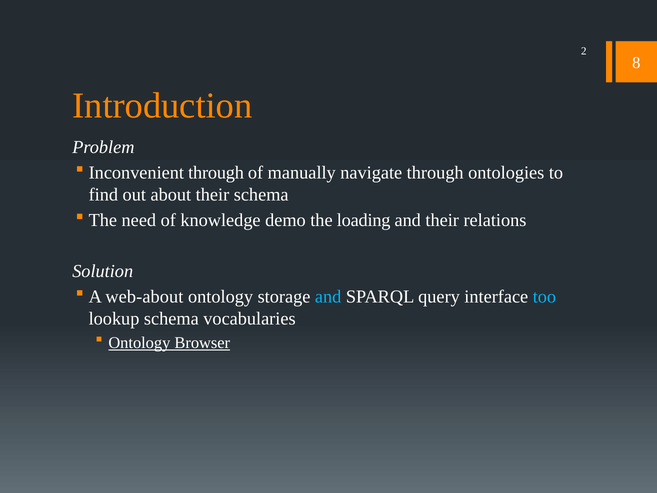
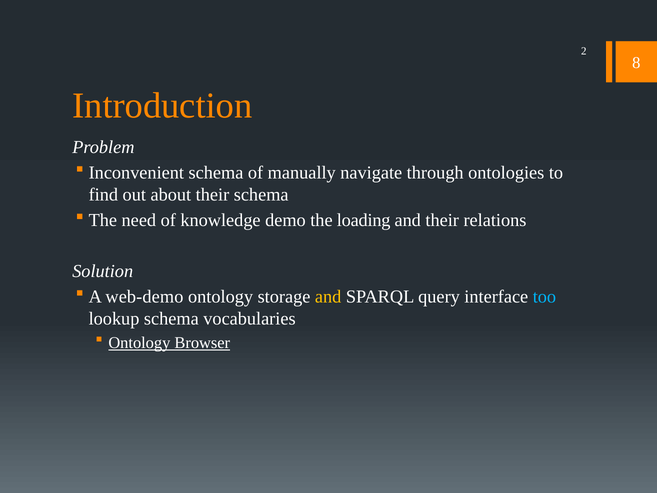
Inconvenient through: through -> schema (216, 172)
web-about: web-about -> web-demo (144, 297)
and colour: light blue -> yellow (328, 297)
